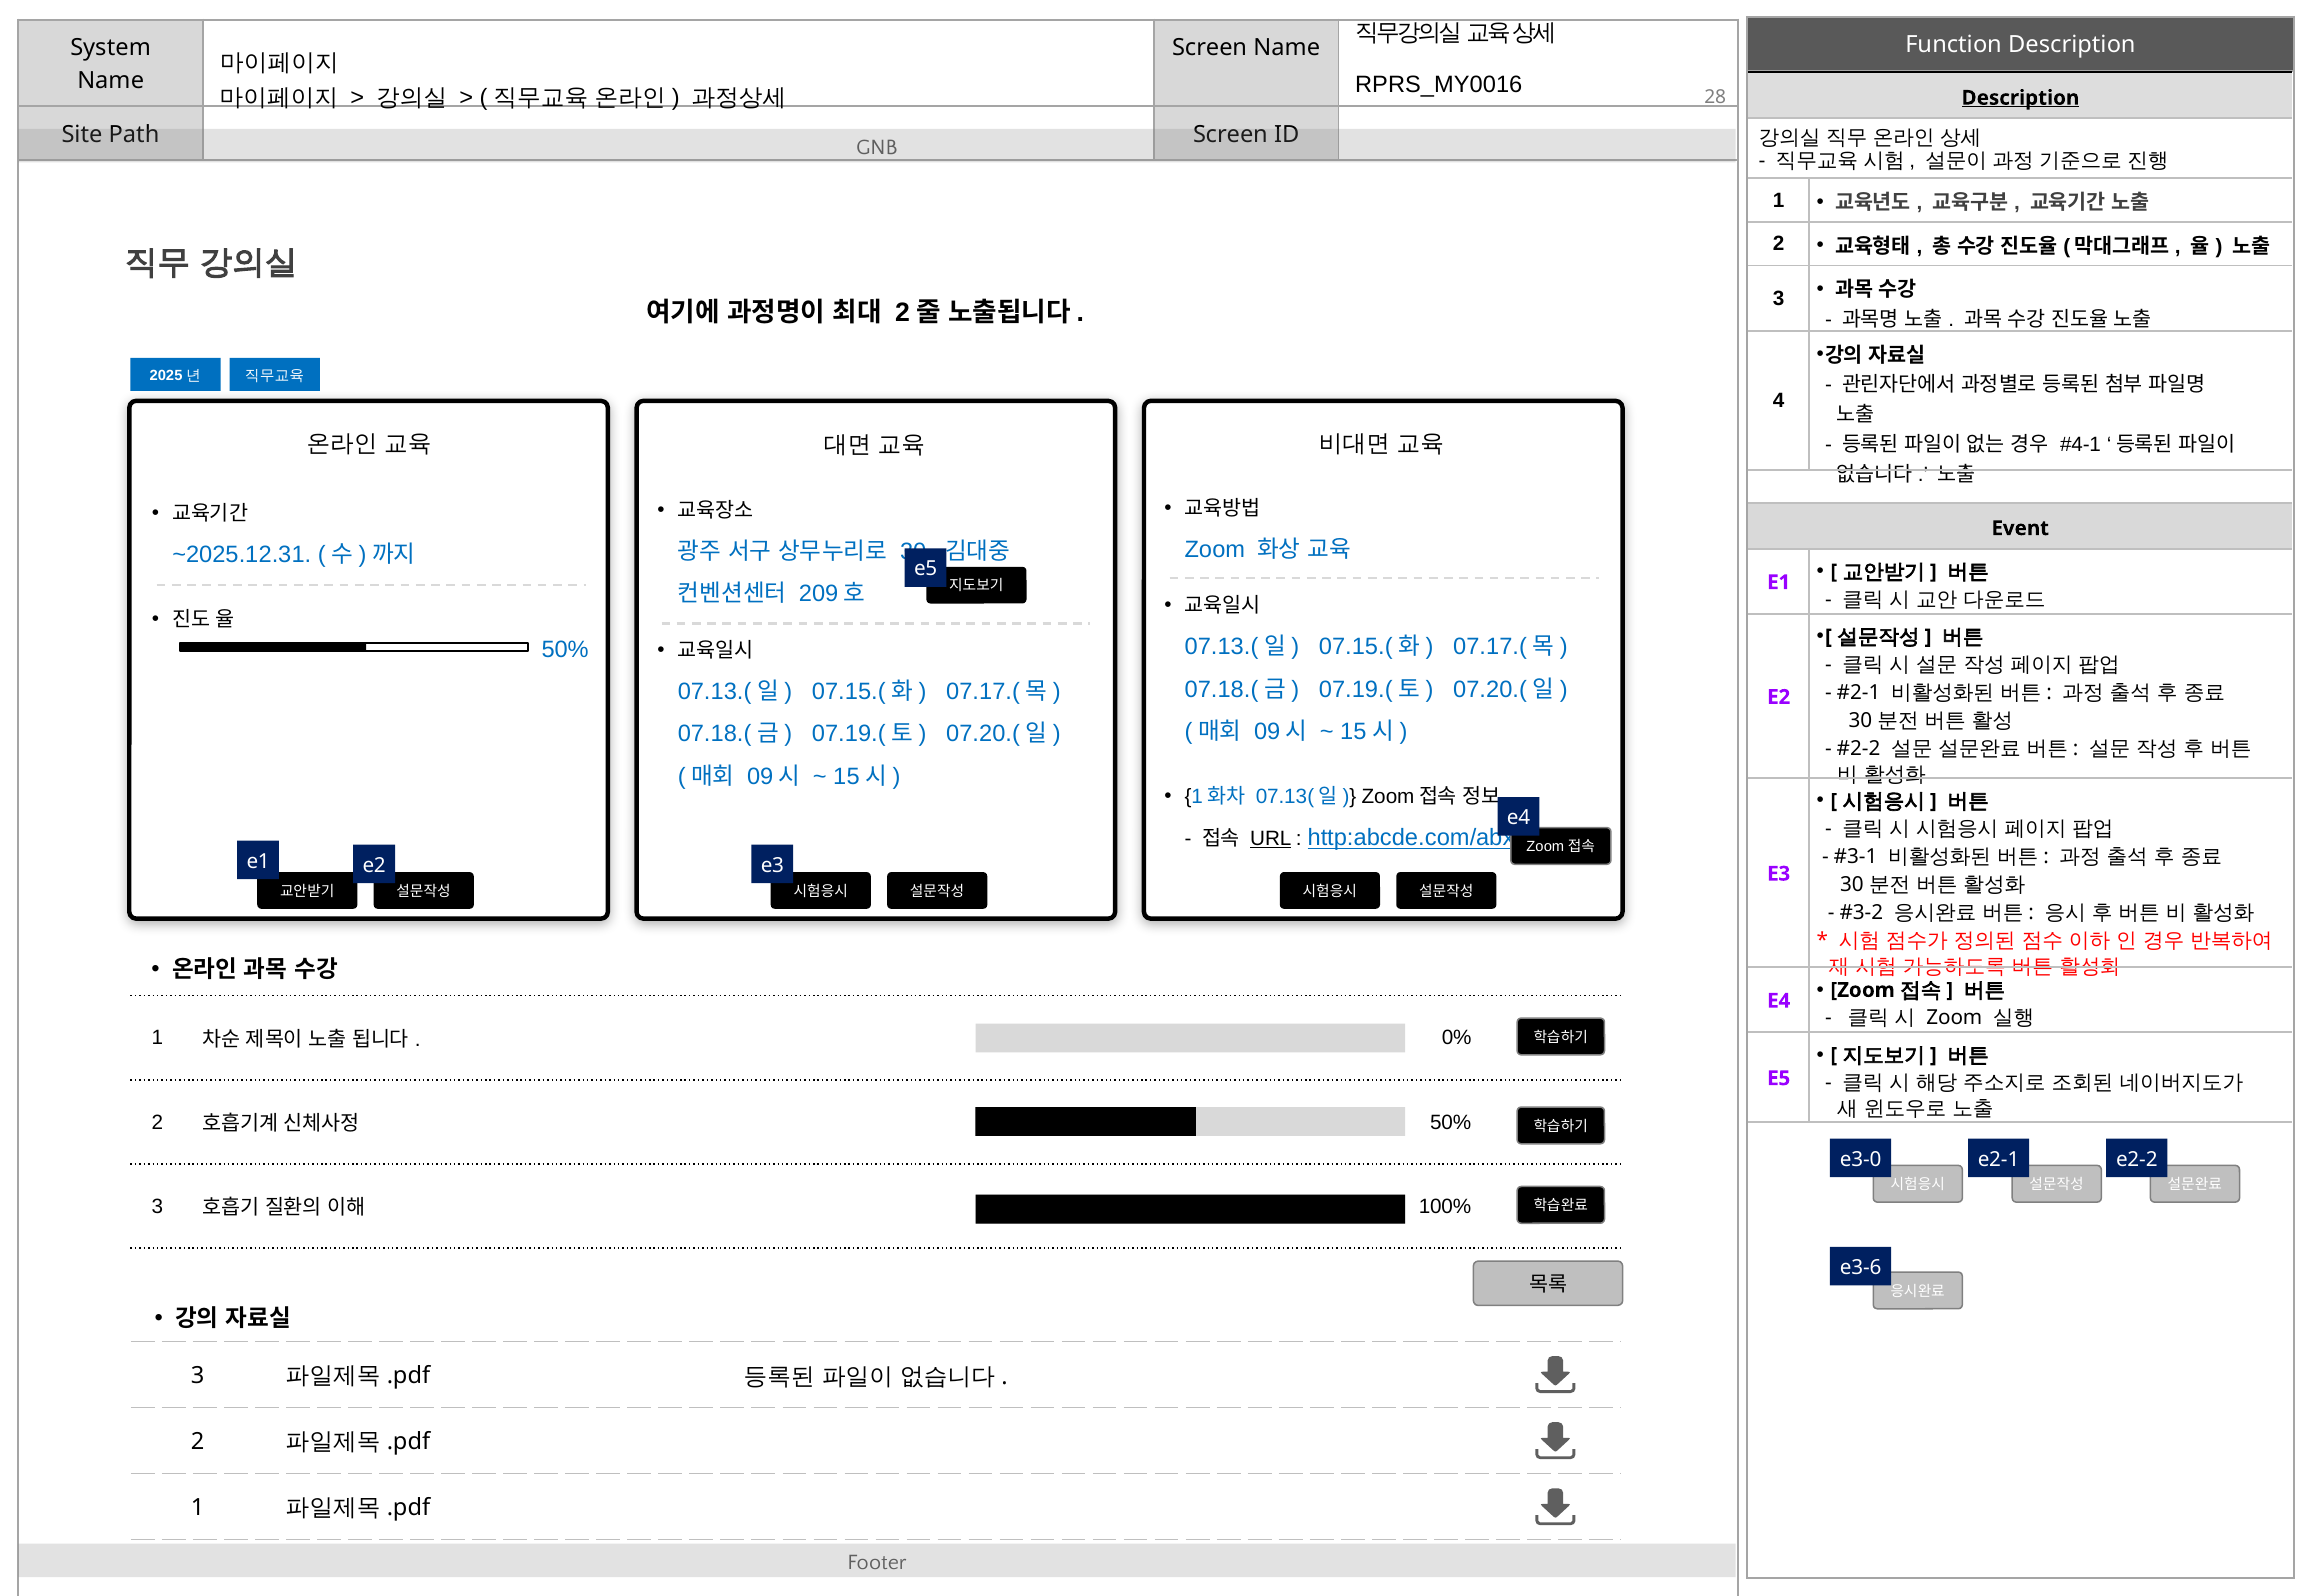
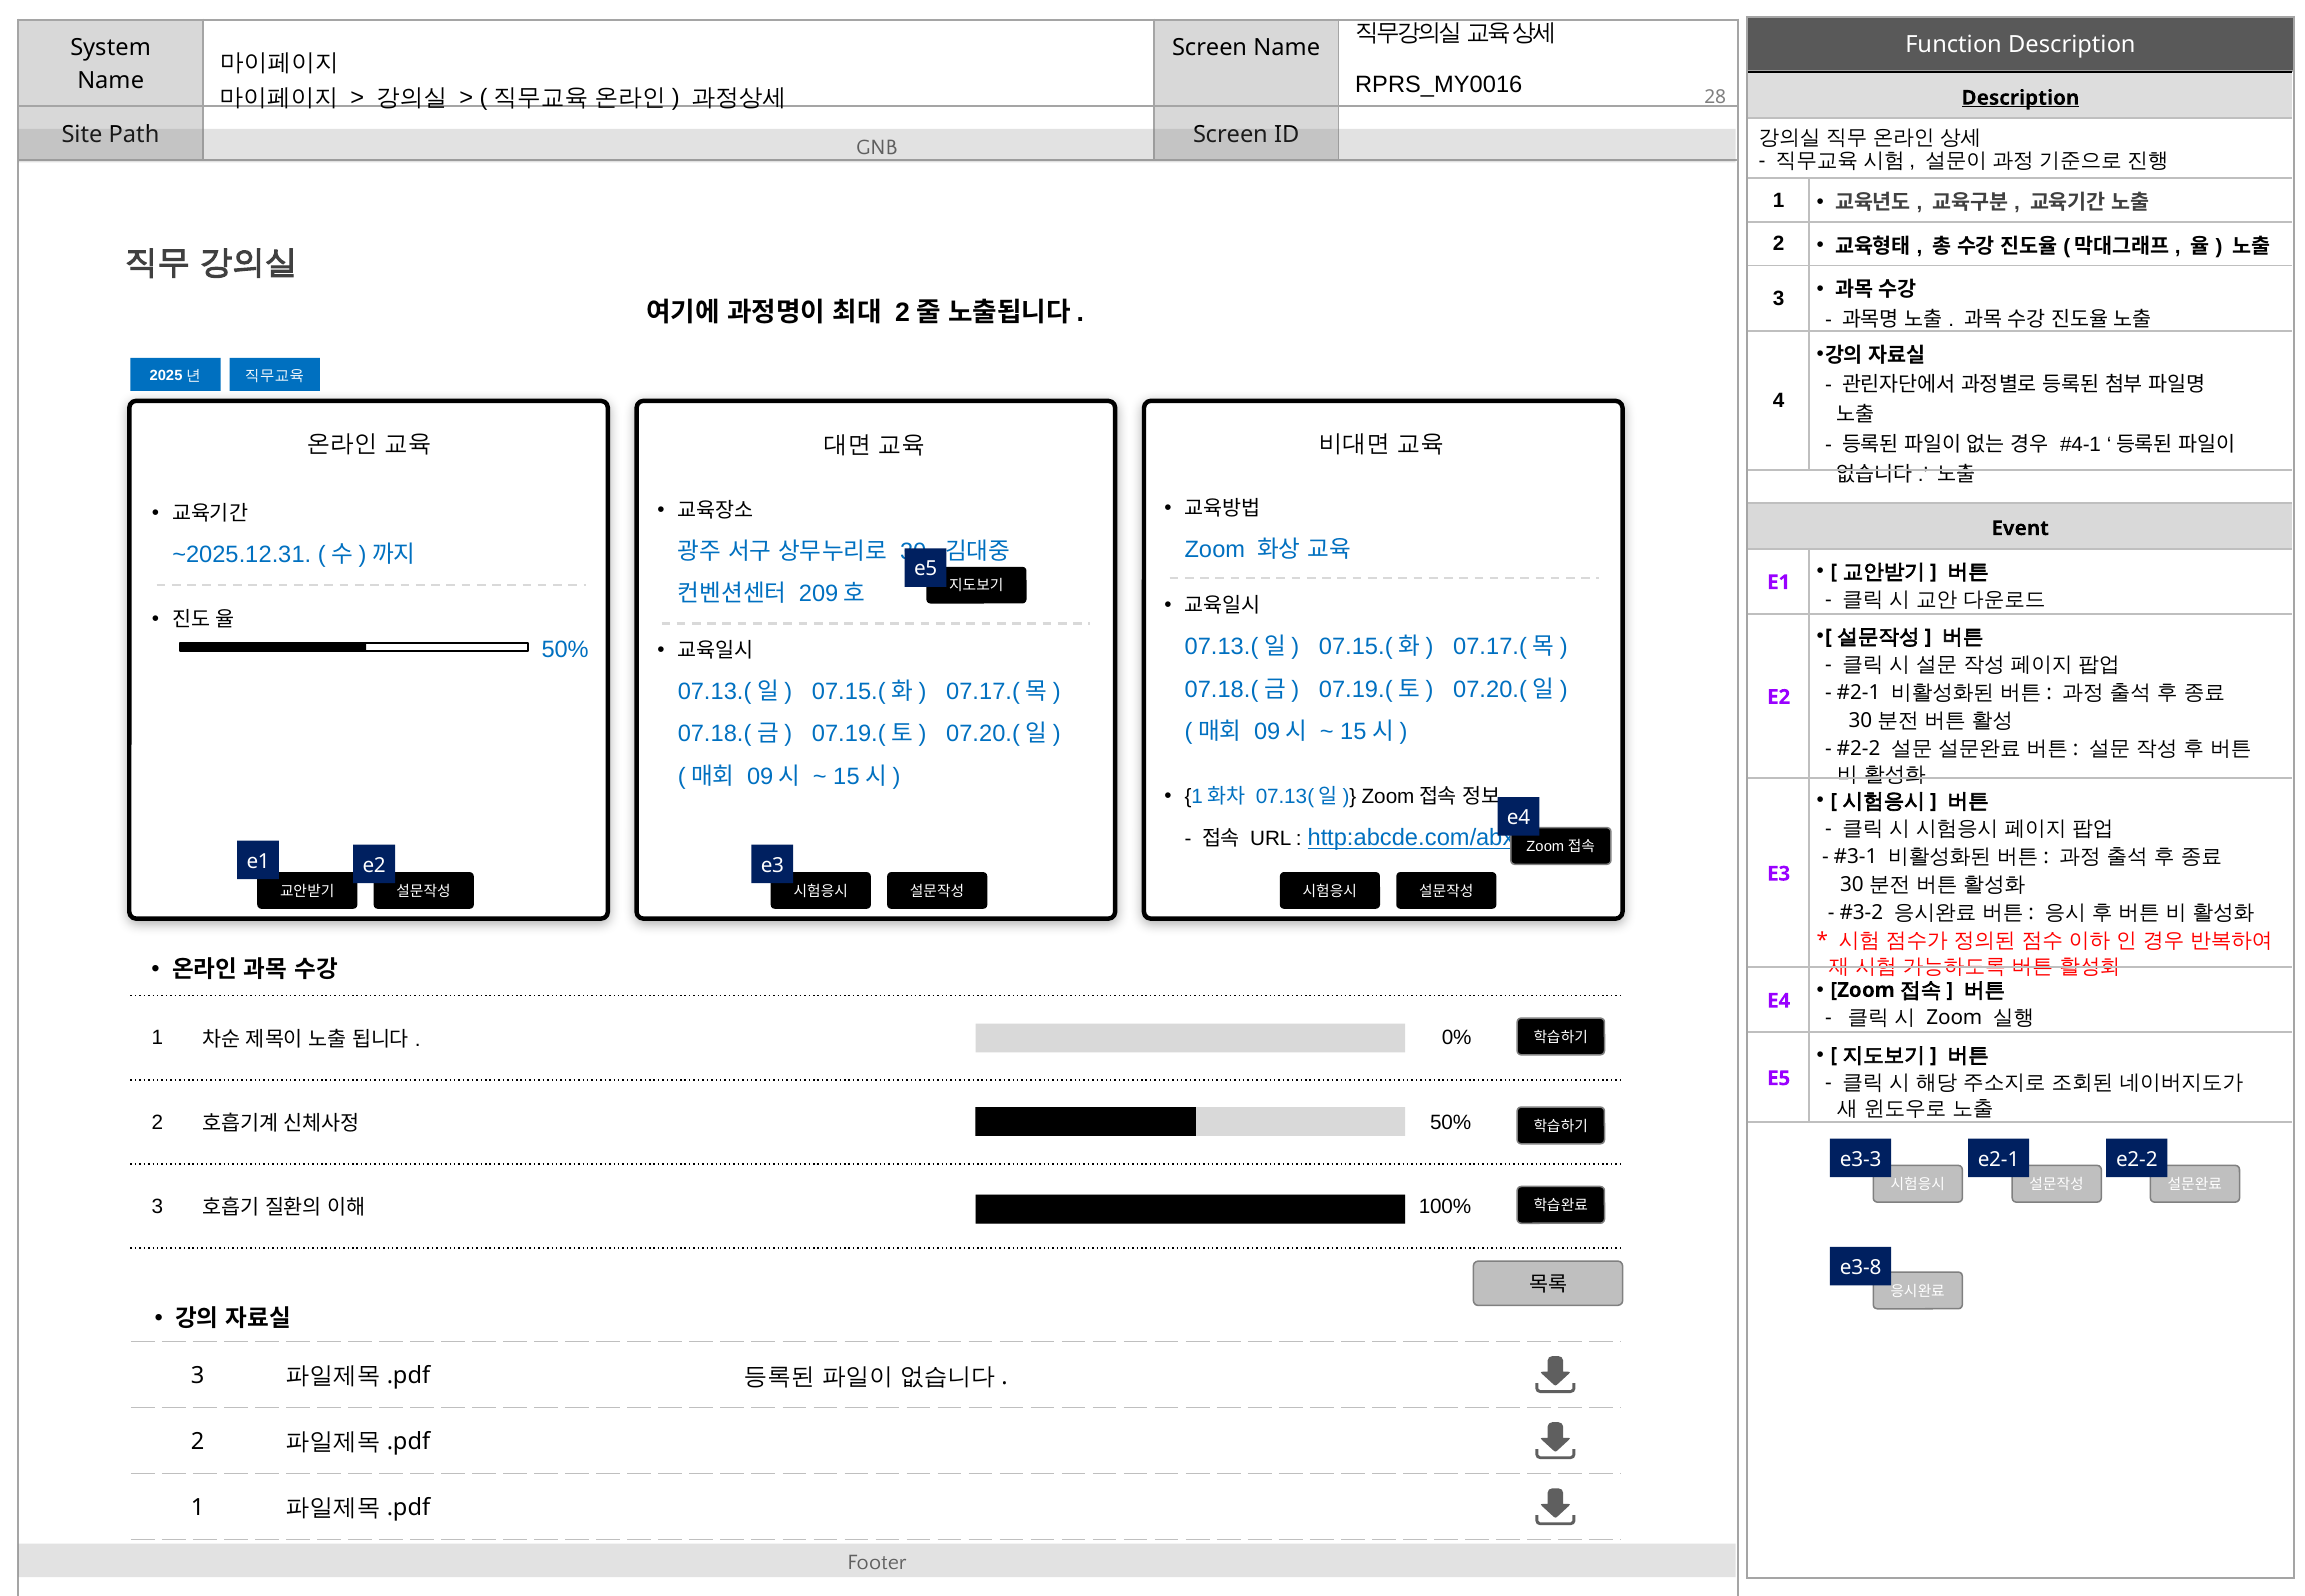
URL underline: present -> none (1271, 839)
e3-0: e3-0 -> e3-3 (1861, 1159)
e3-6: e3-6 -> e3-8 (1861, 1267)
